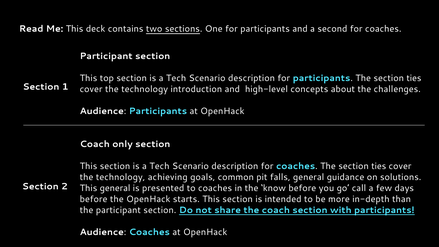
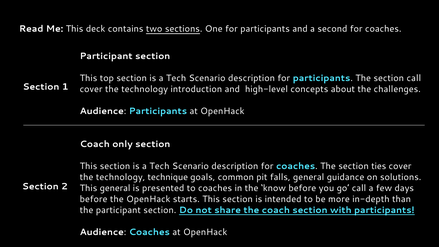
participants The section ties: ties -> call (414, 78)
achieving: achieving -> technique (168, 177)
